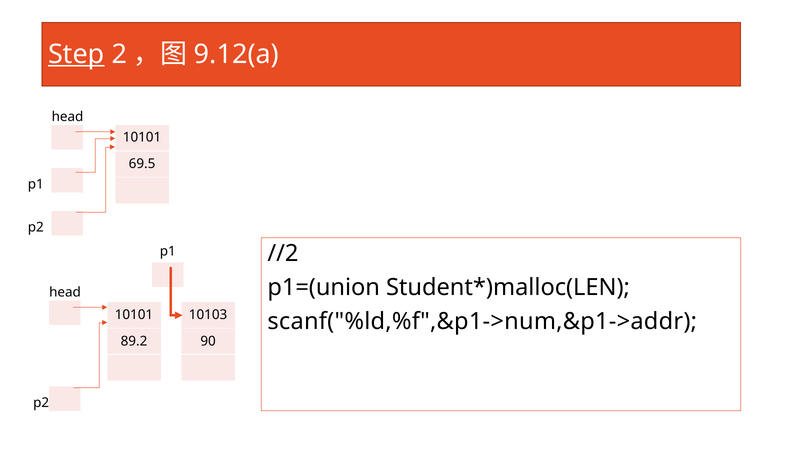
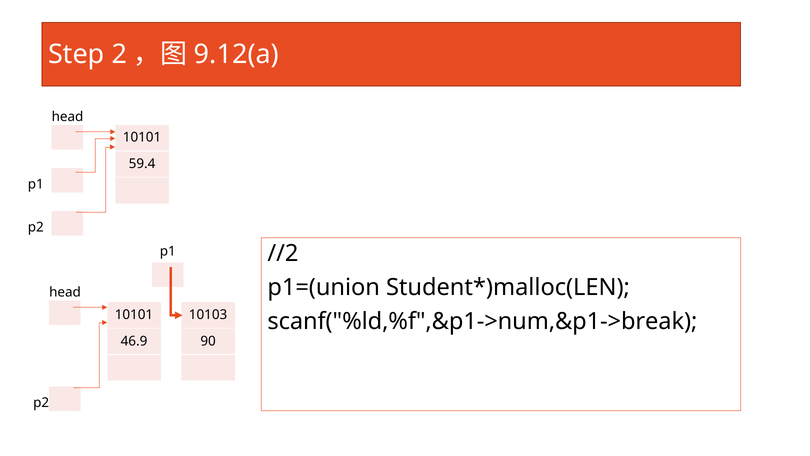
Step underline: present -> none (76, 54)
69.5: 69.5 -> 59.4 (142, 164)
scanf("%ld,%f",&p1->num,&p1->addr: scanf("%ld,%f",&p1->num,&p1->addr -> scanf("%ld,%f",&p1->num,&p1->break (482, 321)
89.2: 89.2 -> 46.9 (134, 341)
